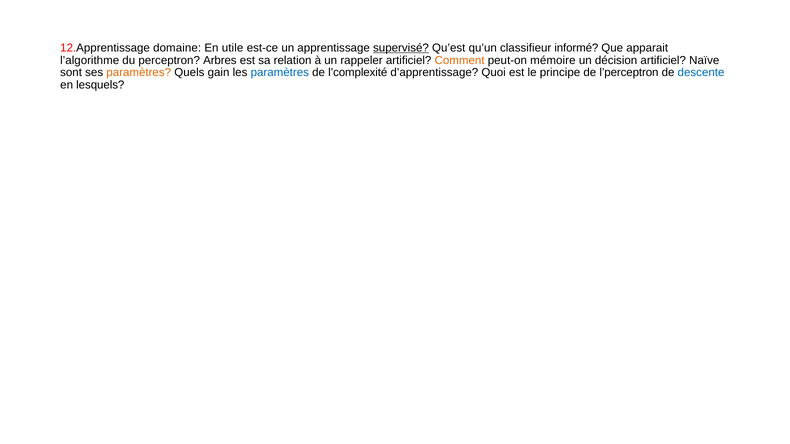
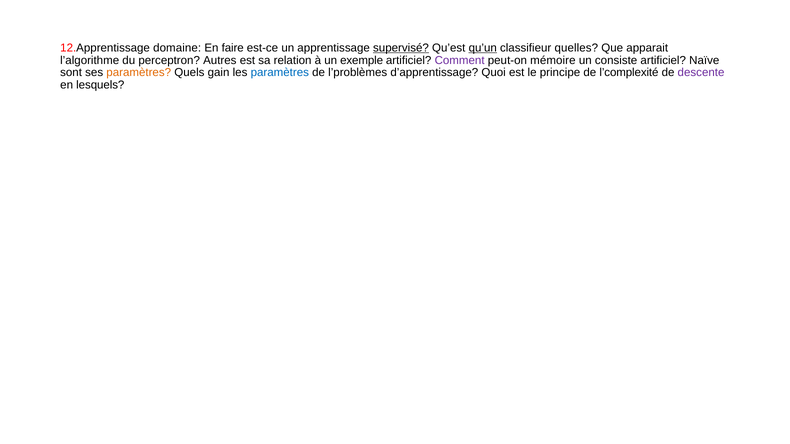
utile: utile -> faire (233, 48)
qu’un underline: none -> present (483, 48)
informé: informé -> quelles (576, 48)
Arbres: Arbres -> Autres (220, 60)
rappeler: rappeler -> exemple (362, 60)
Comment colour: orange -> purple (460, 60)
décision: décision -> consiste (616, 60)
l’complexité: l’complexité -> l’problèmes (358, 73)
l’perceptron: l’perceptron -> l’complexité (629, 73)
descente colour: blue -> purple (701, 73)
